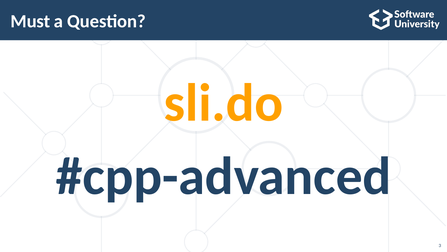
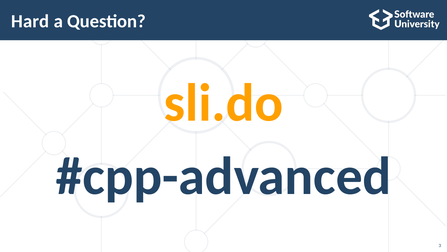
Must: Must -> Hard (30, 21)
